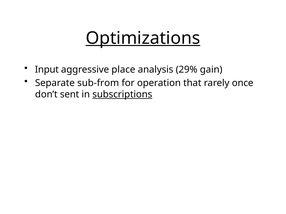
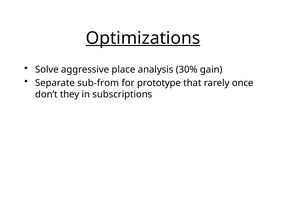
Input: Input -> Solve (47, 70)
29%: 29% -> 30% (187, 70)
operation: operation -> prototype (159, 83)
sent: sent -> they (70, 95)
subscriptions underline: present -> none (122, 95)
